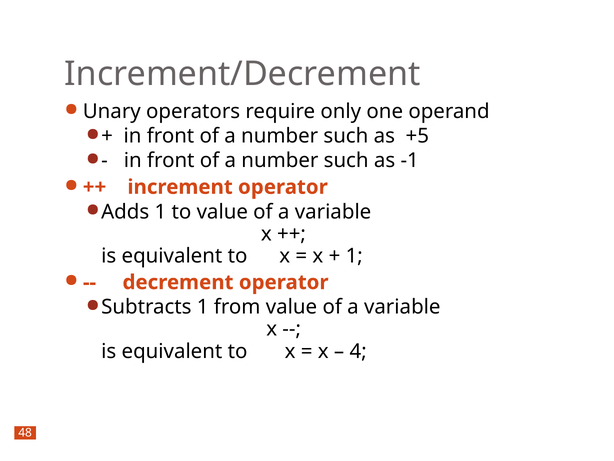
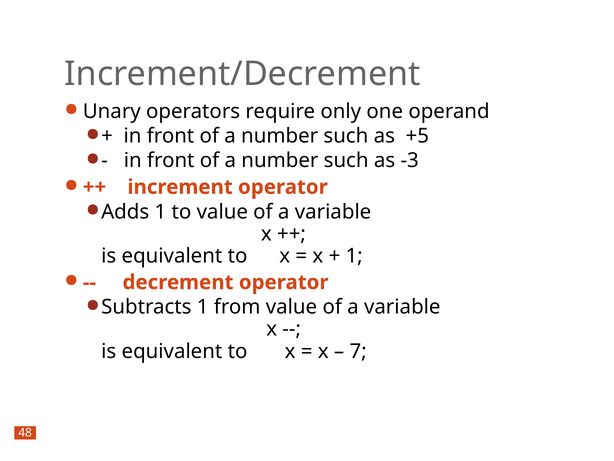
-1: -1 -> -3 (410, 161)
4: 4 -> 7 (358, 351)
